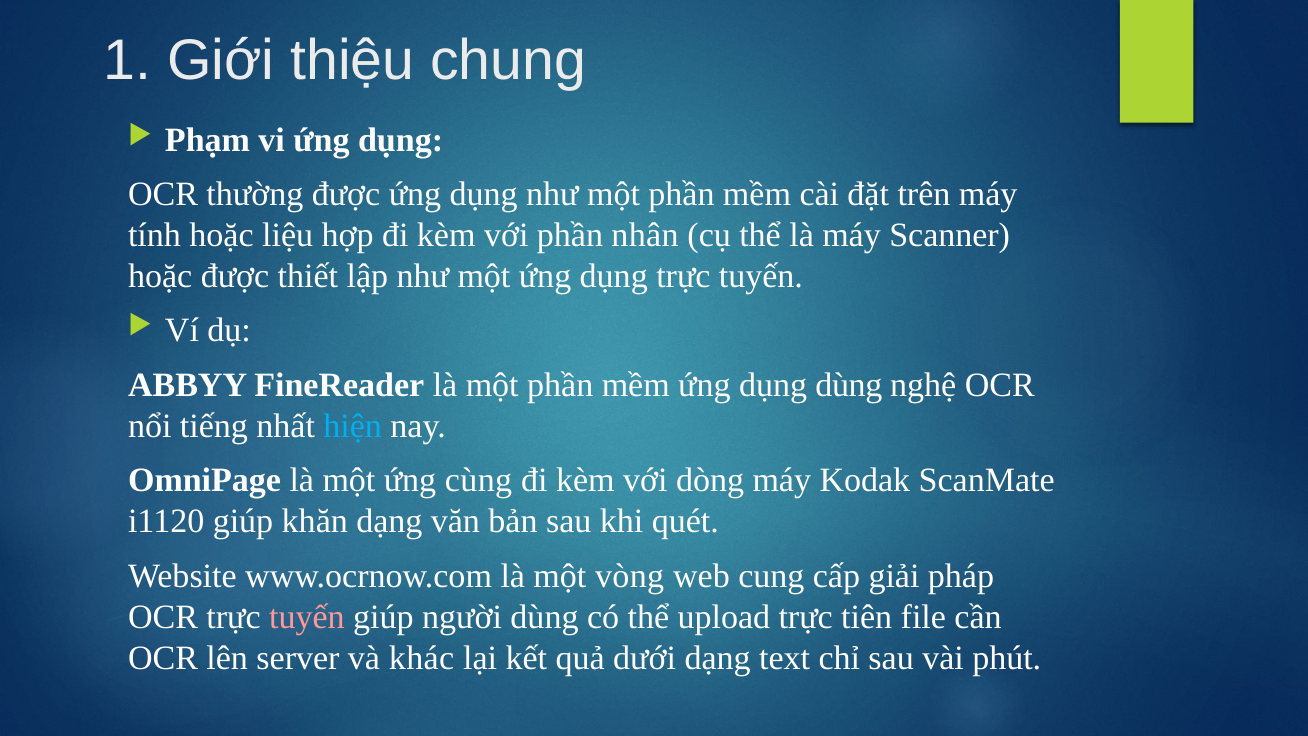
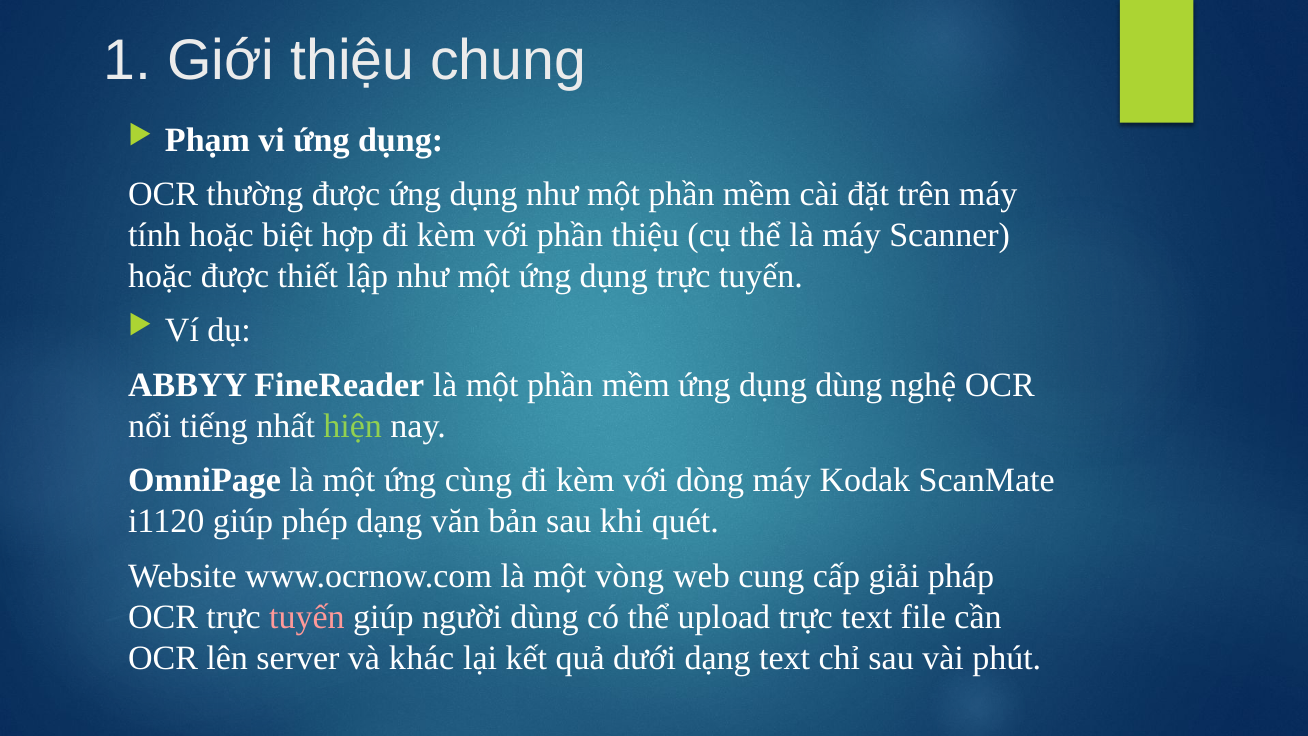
liệu: liệu -> biệt (288, 235)
phần nhân: nhân -> thiệu (645, 235)
hiện colour: light blue -> light green (353, 426)
khăn: khăn -> phép (315, 521)
trực tiên: tiên -> text (867, 617)
